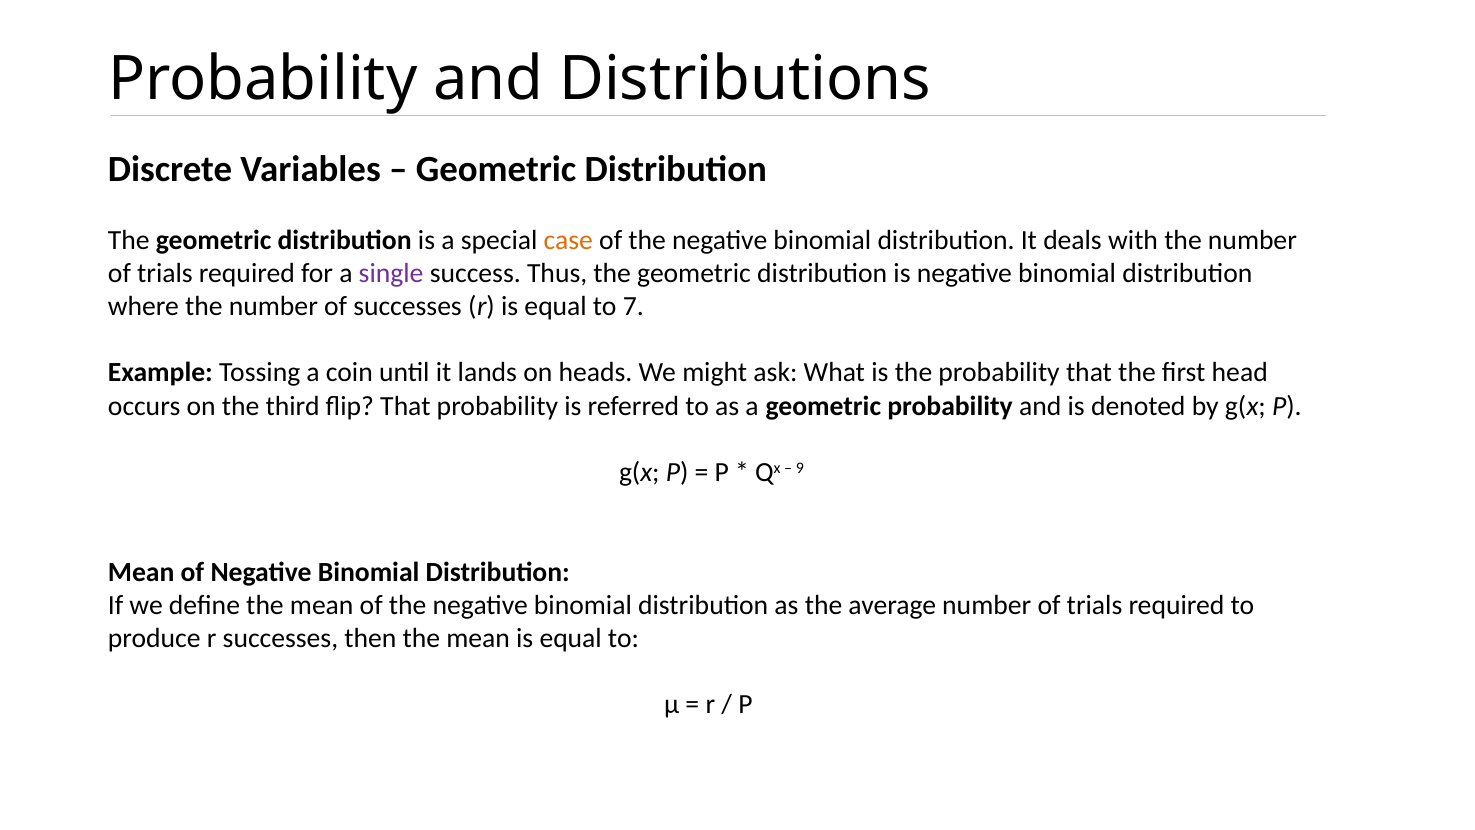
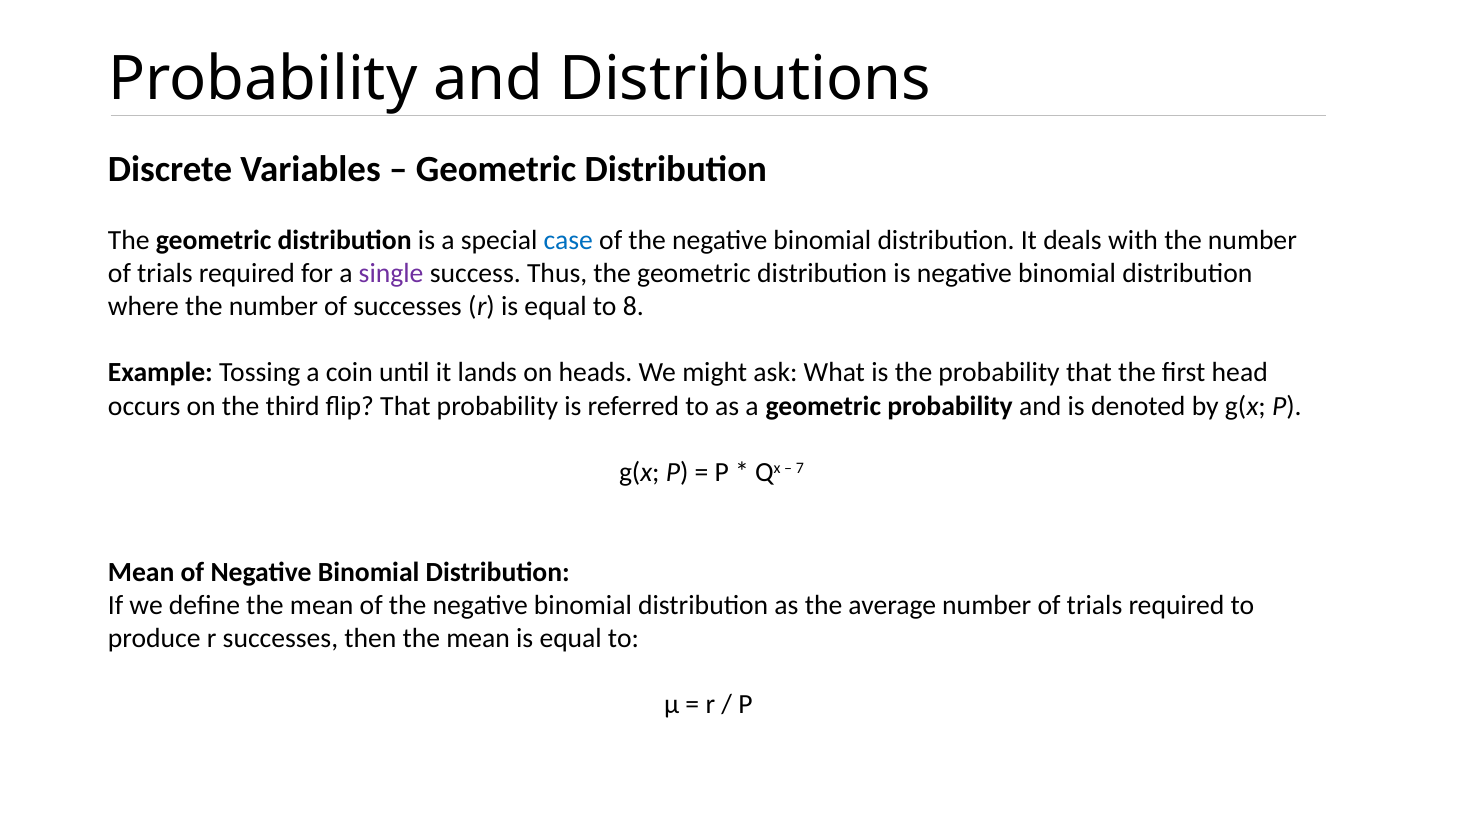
case colour: orange -> blue (568, 240)
7: 7 -> 8 (633, 306)
9: 9 -> 7 (800, 468)
